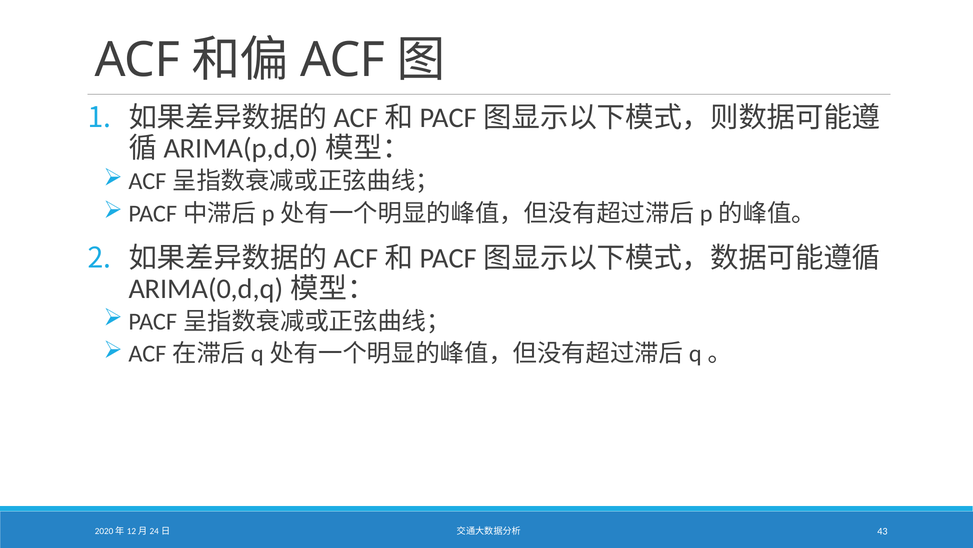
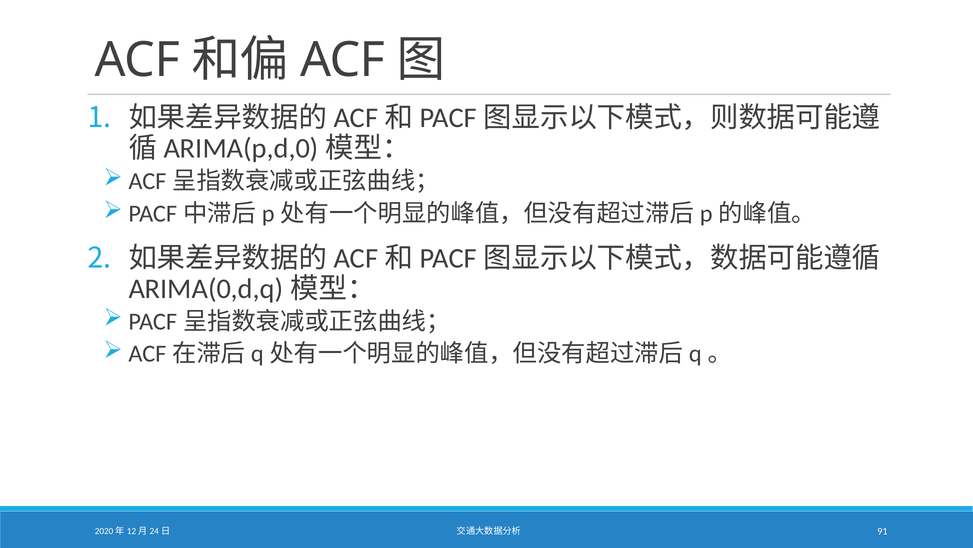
43: 43 -> 91 (882, 531)
